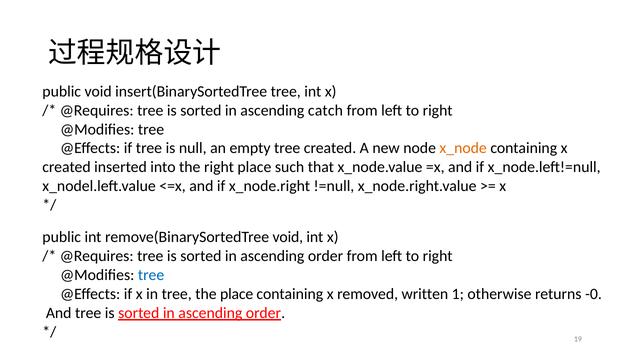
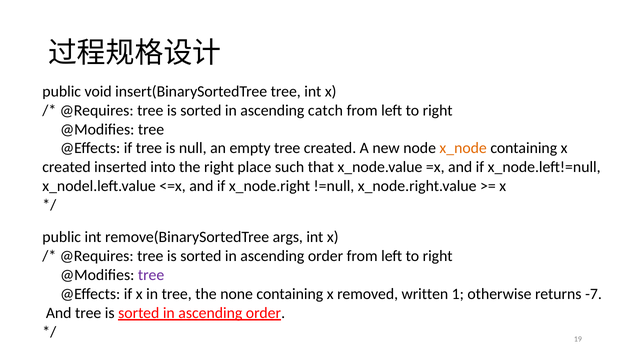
remove(BinarySortedTree void: void -> args (288, 237)
tree colour: blue -> purple (151, 275)
the place: place -> none (237, 294)
-0: -0 -> -7 (593, 294)
